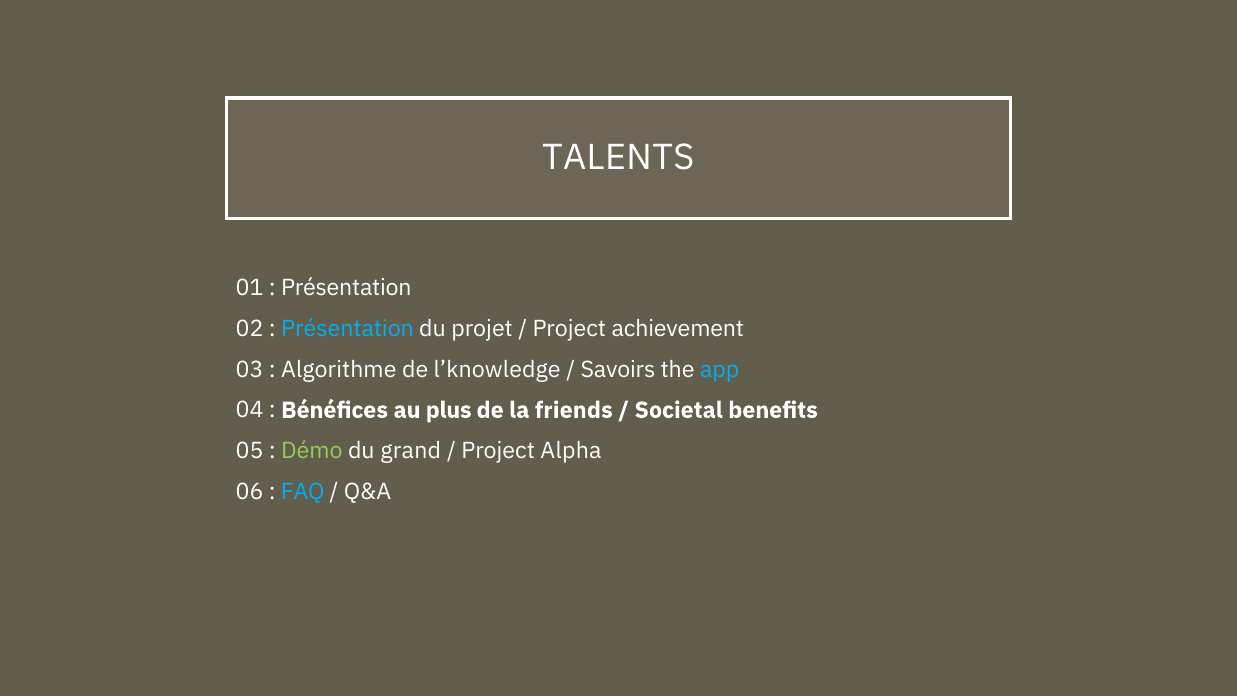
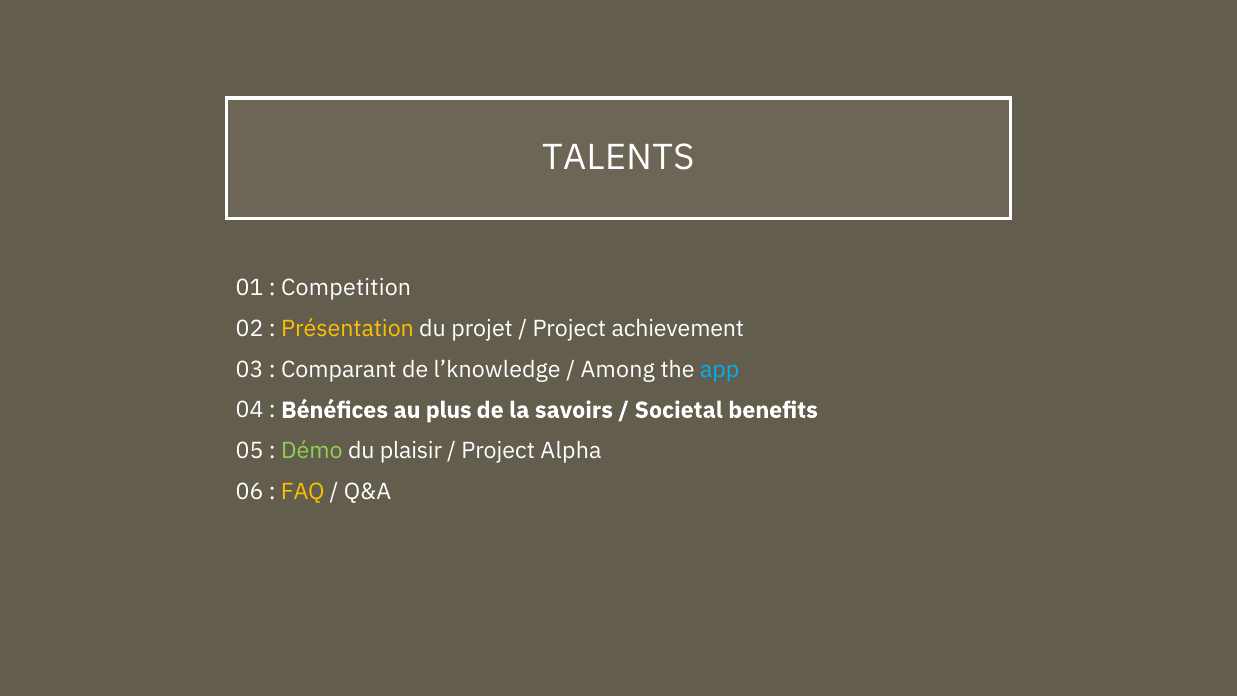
Présentation: Présentation -> Competition (346, 288)
Présentation colour: light blue -> yellow (348, 329)
Algorithme: Algorithme -> Comparant (339, 369)
Savoirs: Savoirs -> Among (618, 369)
friends: friends -> savoirs (574, 410)
grand: grand -> plaisir (411, 451)
FAQ colour: light blue -> yellow (303, 491)
